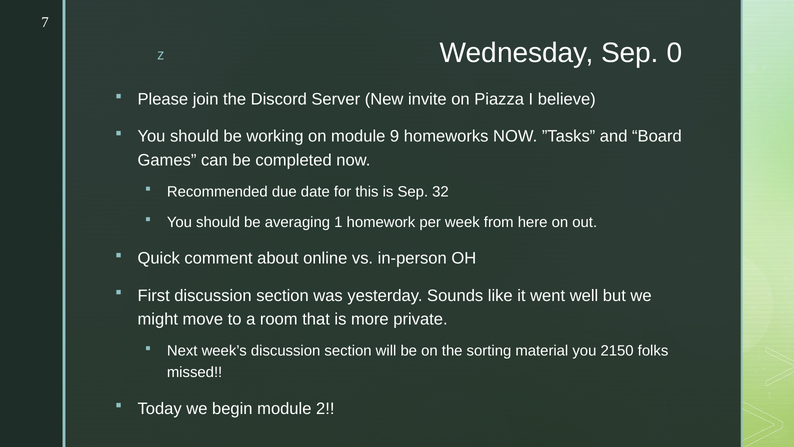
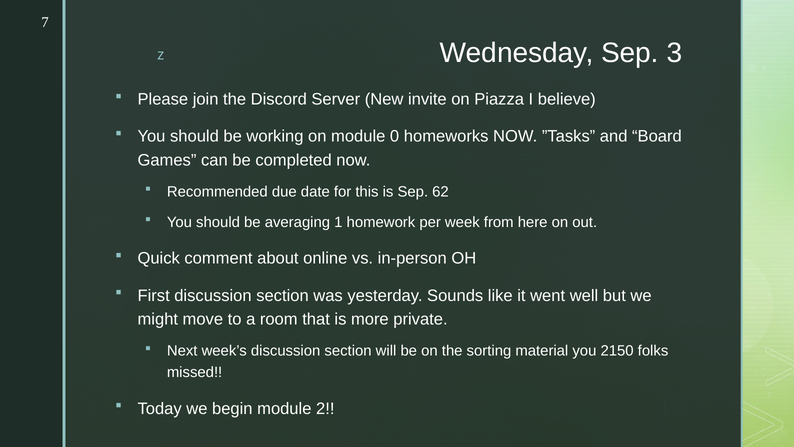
0: 0 -> 3 (674, 53)
9: 9 -> 0 (395, 136)
32: 32 -> 62 (441, 192)
